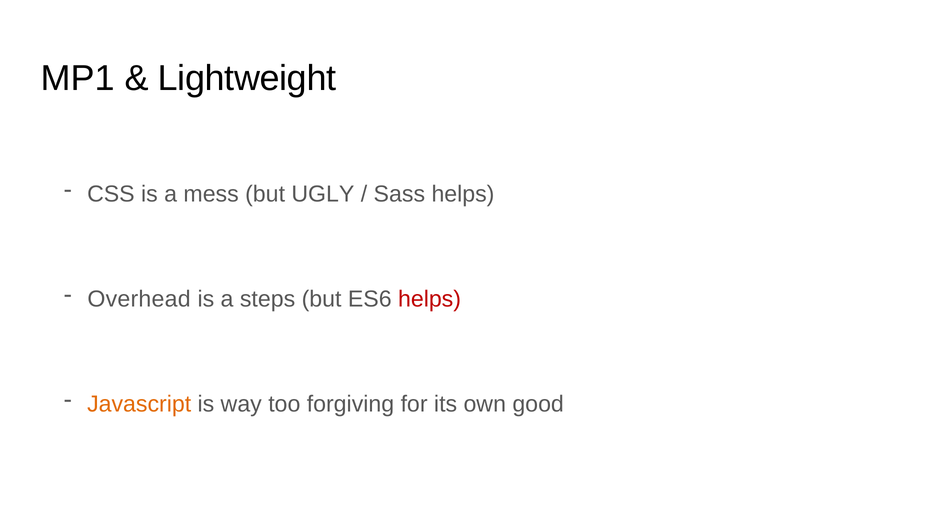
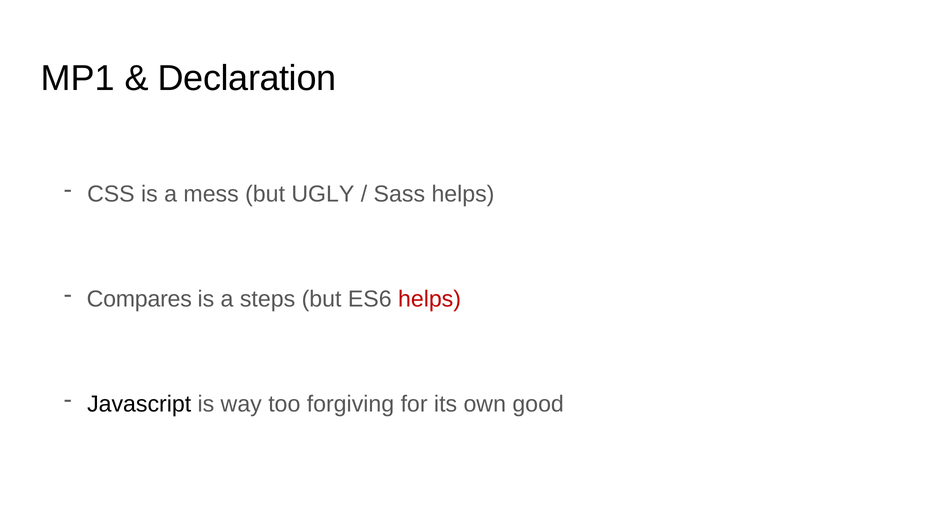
Lightweight: Lightweight -> Declaration (247, 78)
Overhead: Overhead -> Compares (139, 299)
Javascript colour: orange -> black (139, 404)
